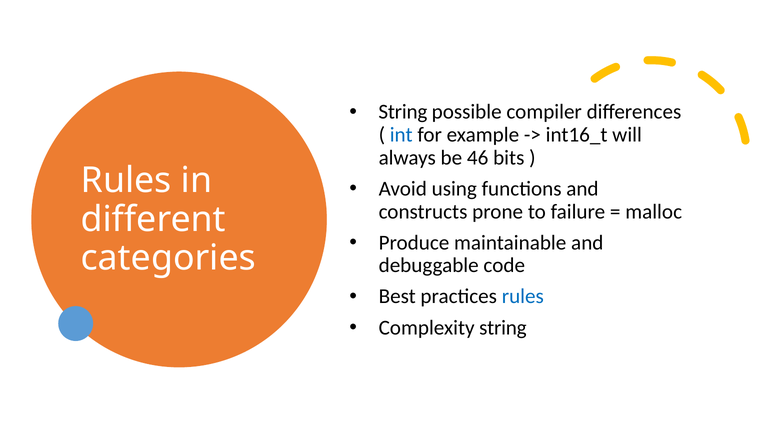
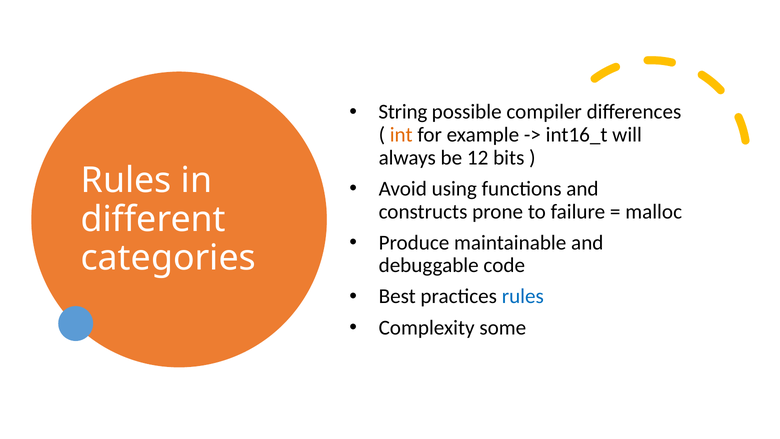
int colour: blue -> orange (401, 135)
46: 46 -> 12 (478, 158)
Complexity string: string -> some (503, 327)
